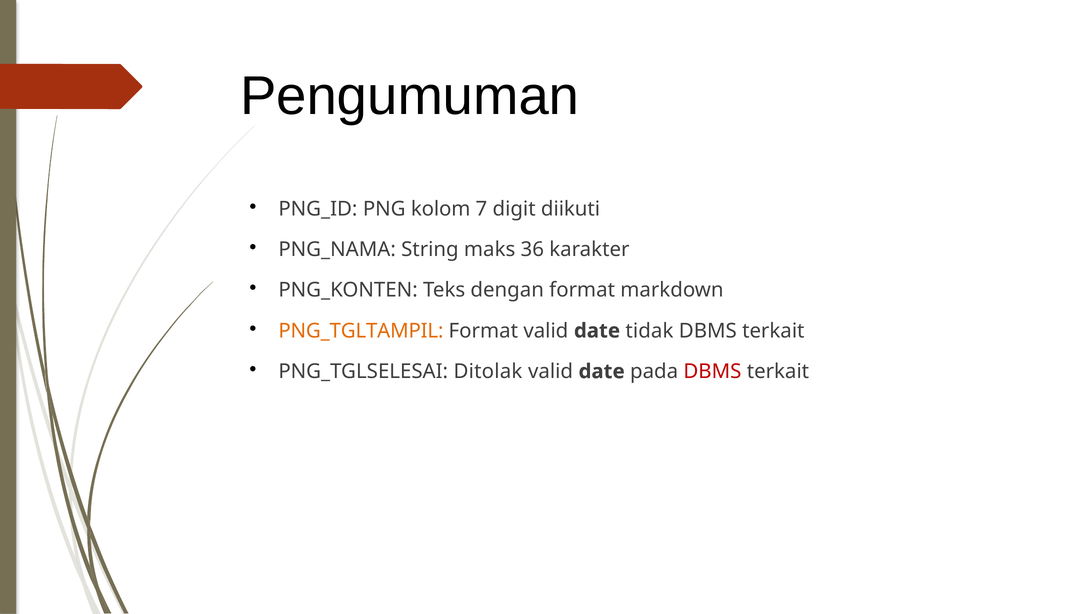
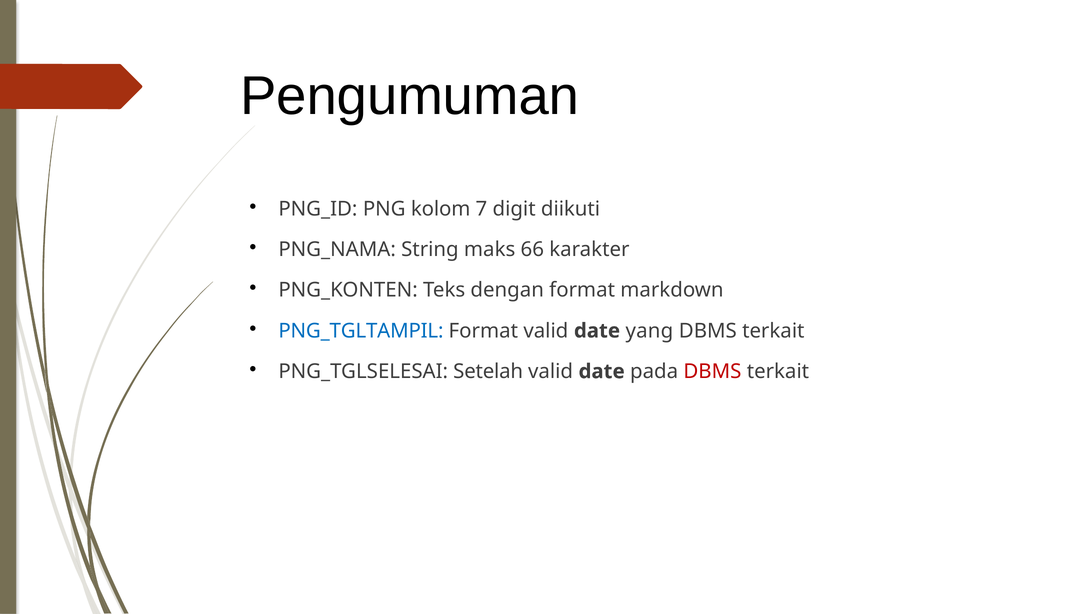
36: 36 -> 66 (532, 249)
PNG_TGLTAMPIL colour: orange -> blue (361, 331)
tidak: tidak -> yang (649, 331)
Ditolak: Ditolak -> Setelah (488, 371)
